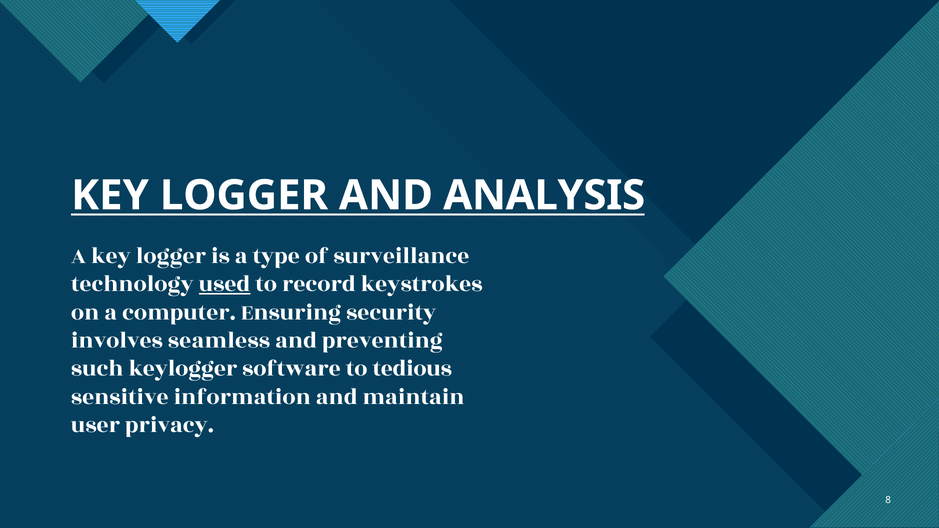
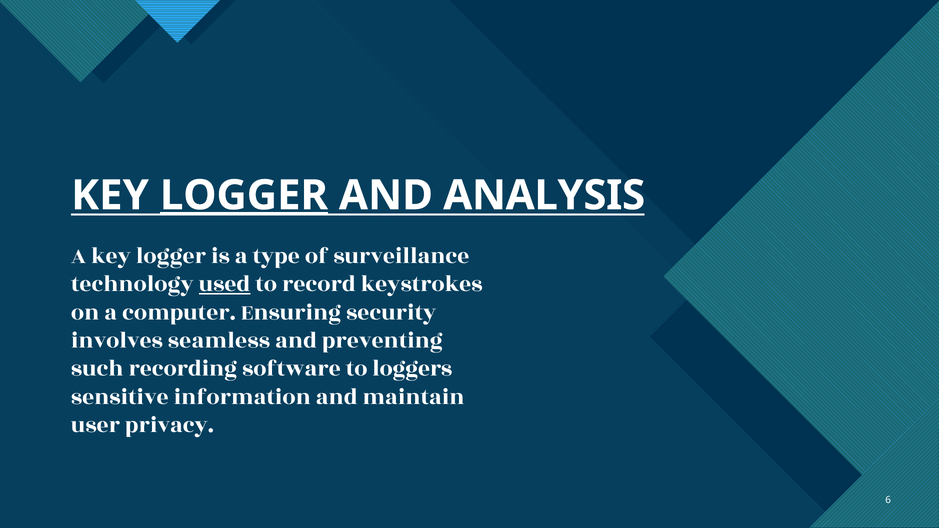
LOGGER underline: none -> present (244, 195)
keylogger: keylogger -> recording (183, 368)
tedious: tedious -> loggers (412, 368)
8: 8 -> 6 (888, 500)
